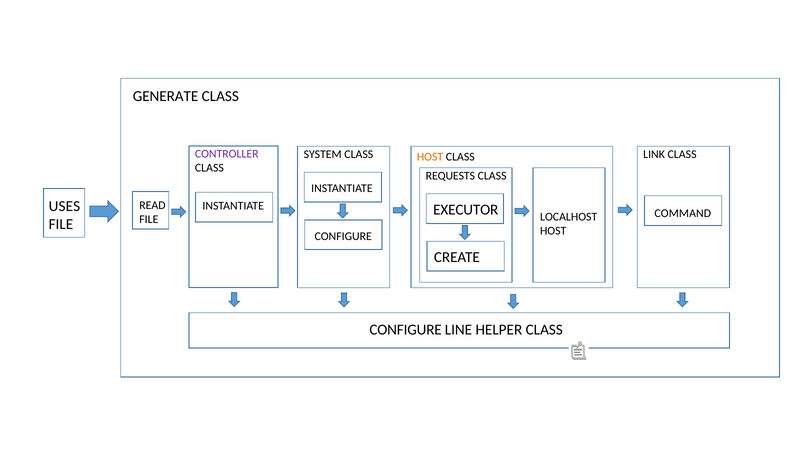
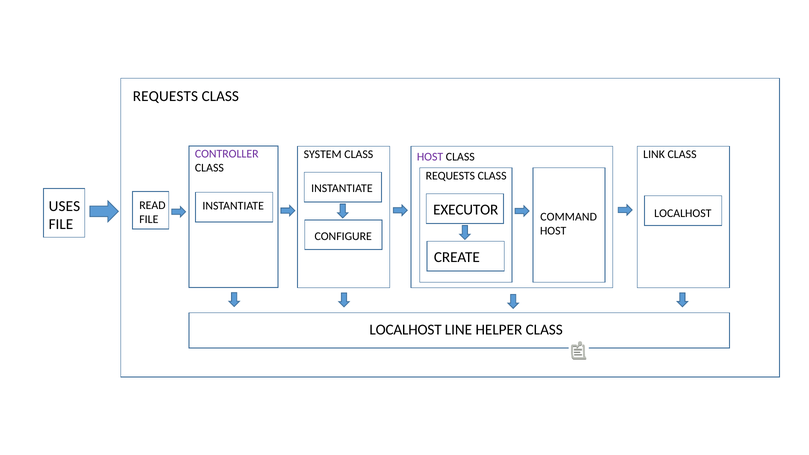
GENERATE: GENERATE -> REQUESTS (165, 96)
HOST colour: orange -> purple (430, 157)
COMMAND: COMMAND -> LOCALHOST (683, 213)
LOCALHOST: LOCALHOST -> COMMAND (569, 217)
CONFIGURE: CONFIGURE -> LOCALHOST (406, 330)
